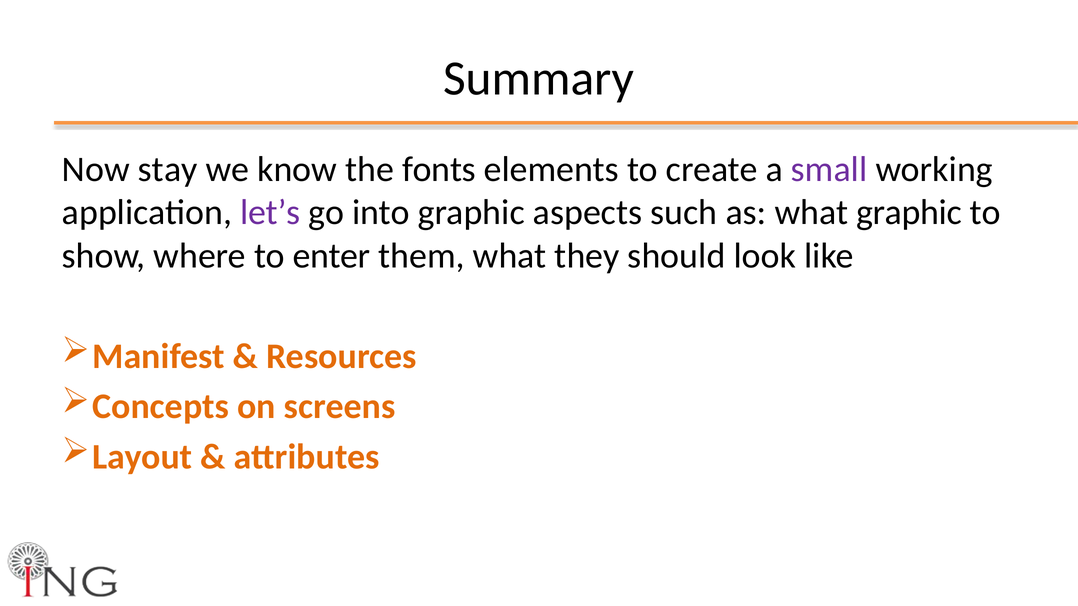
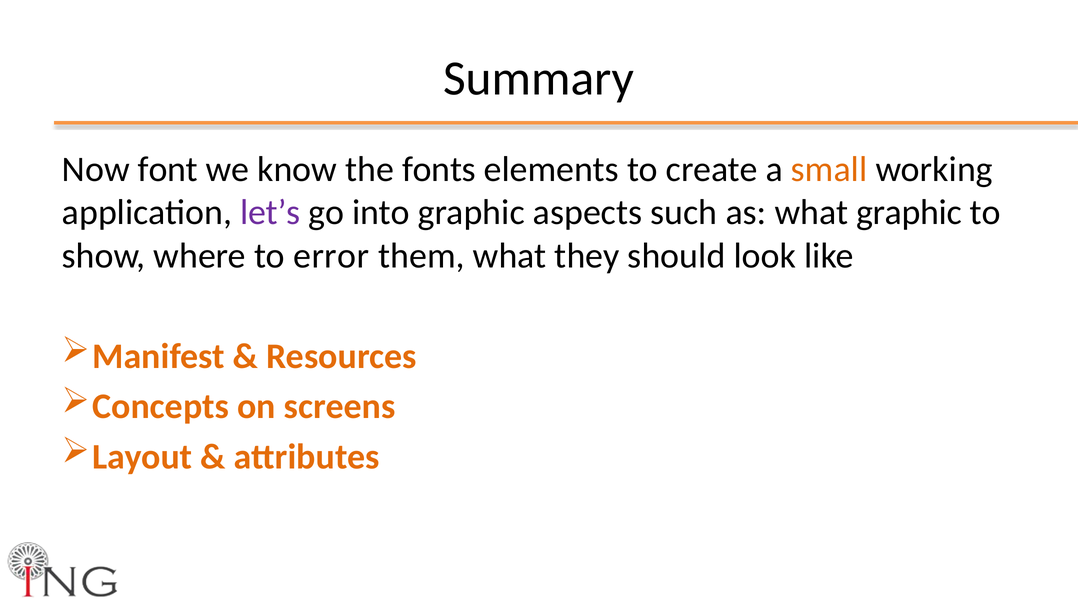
stay: stay -> font (168, 170)
small colour: purple -> orange (829, 170)
enter: enter -> error (331, 256)
